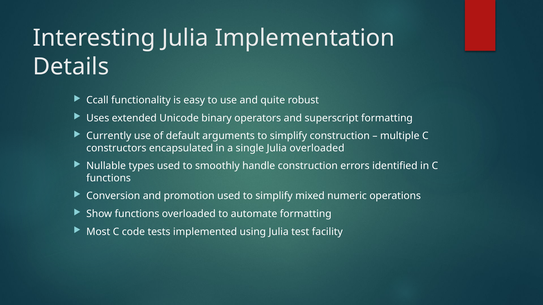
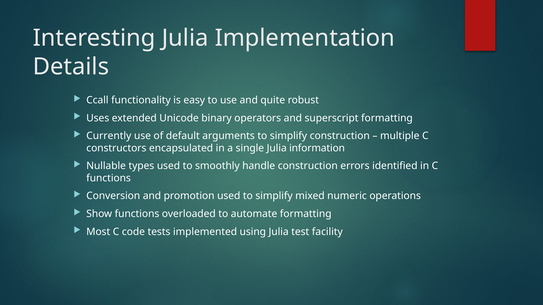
Julia overloaded: overloaded -> information (317, 148)
